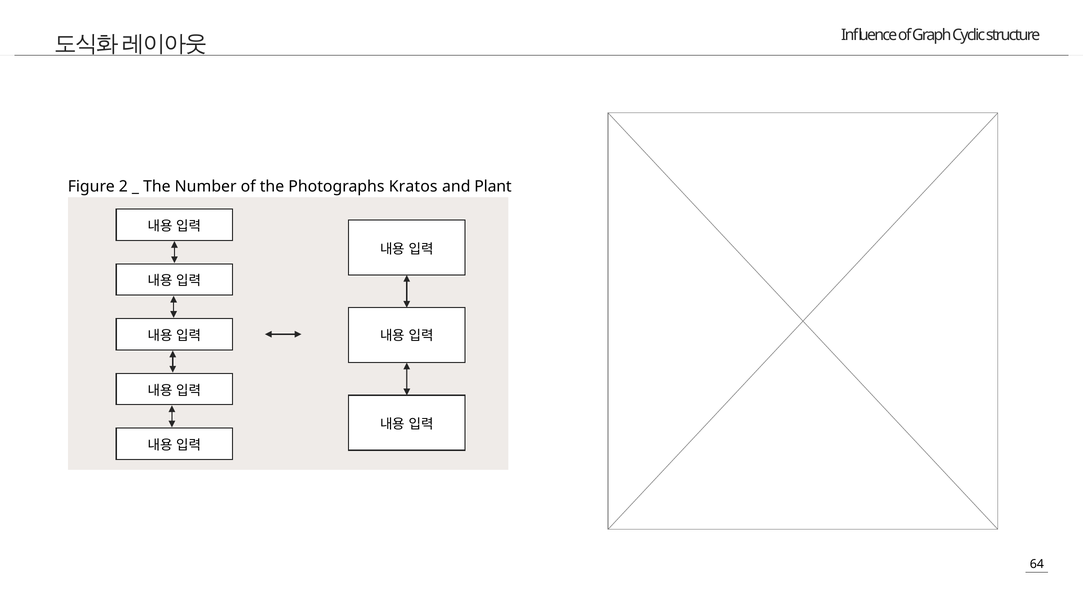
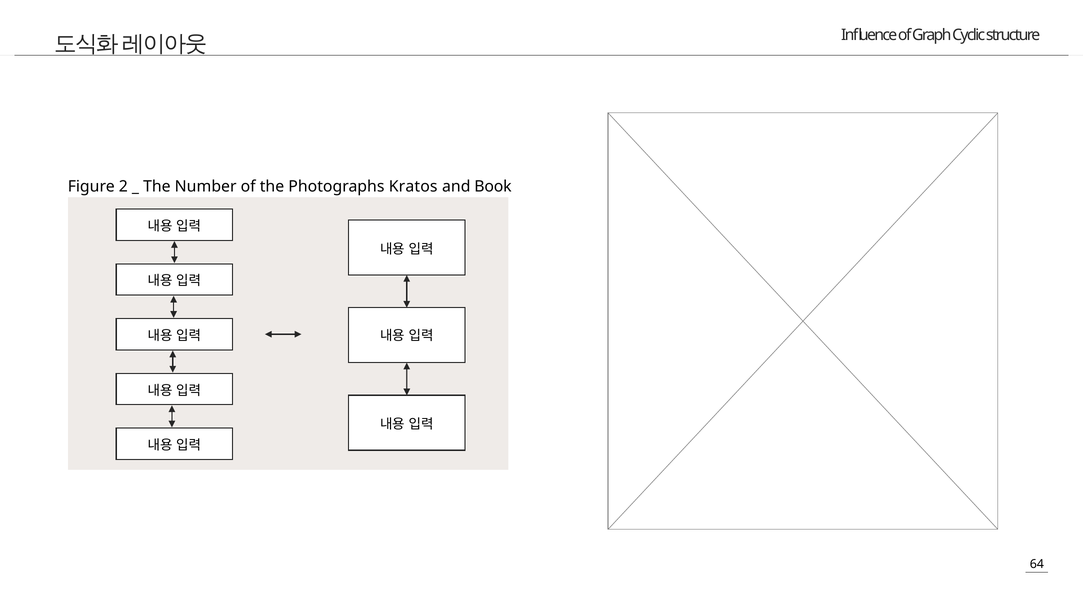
Plant: Plant -> Book (493, 187)
